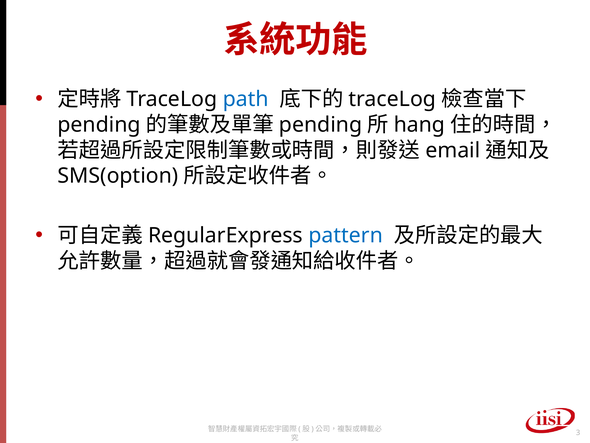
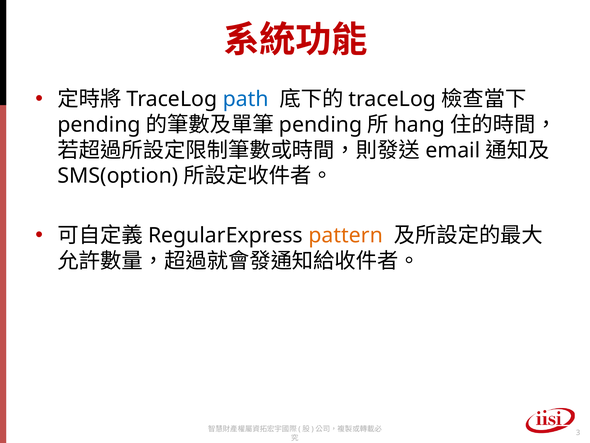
pattern colour: blue -> orange (346, 235)
